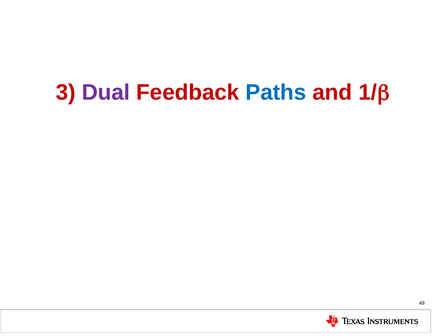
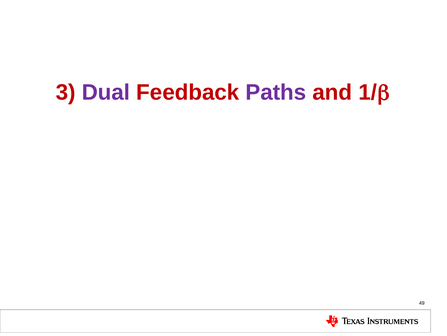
Paths colour: blue -> purple (276, 92)
